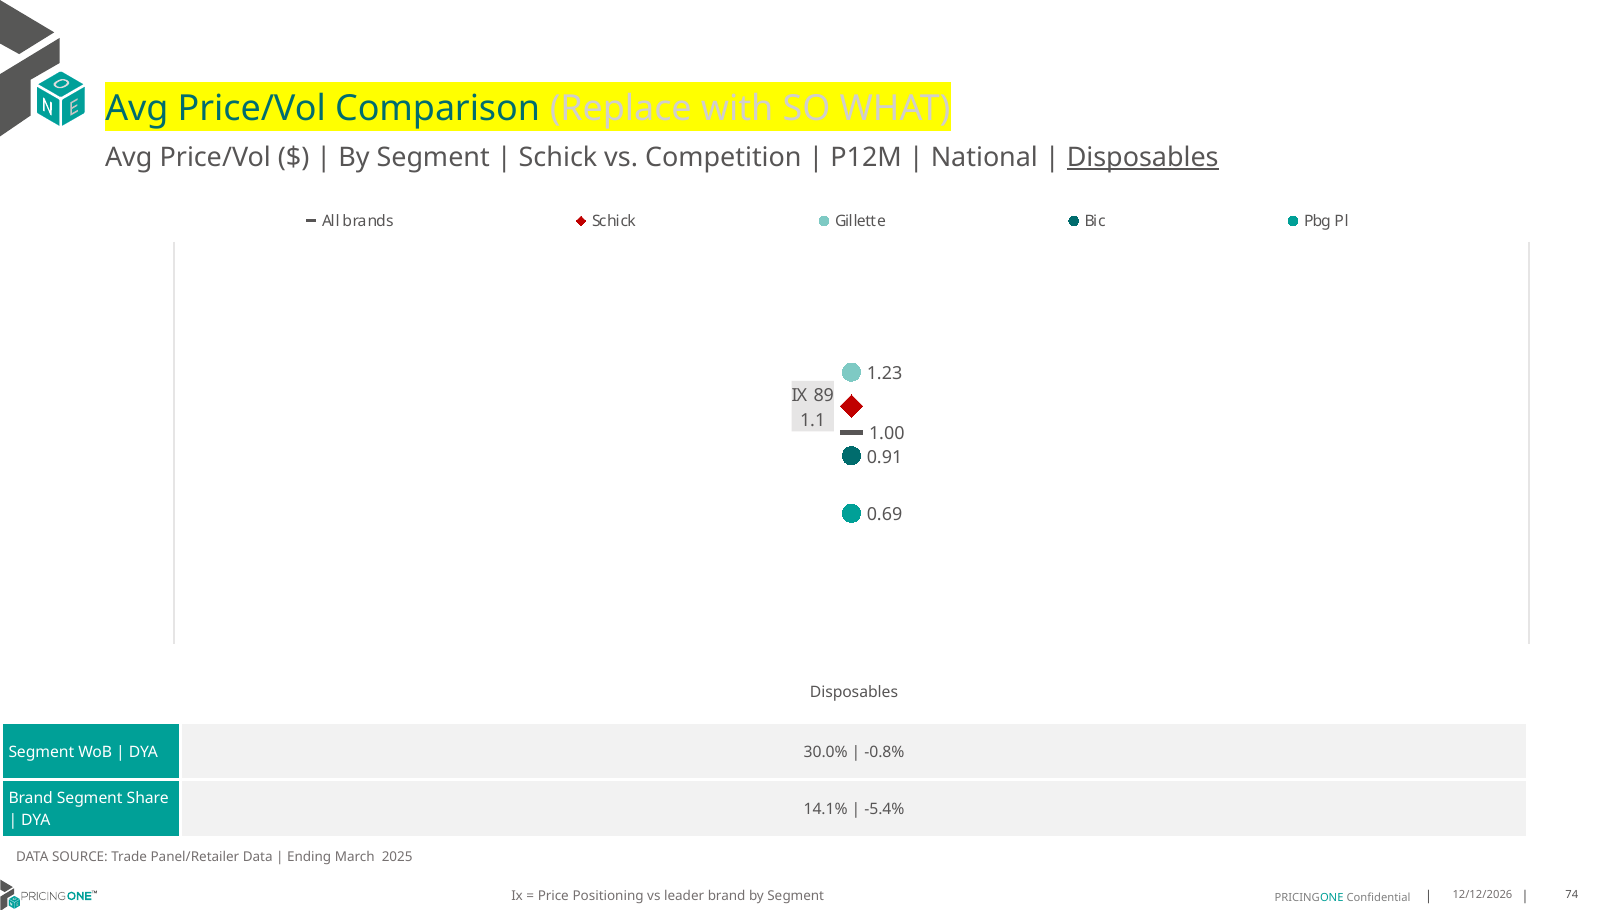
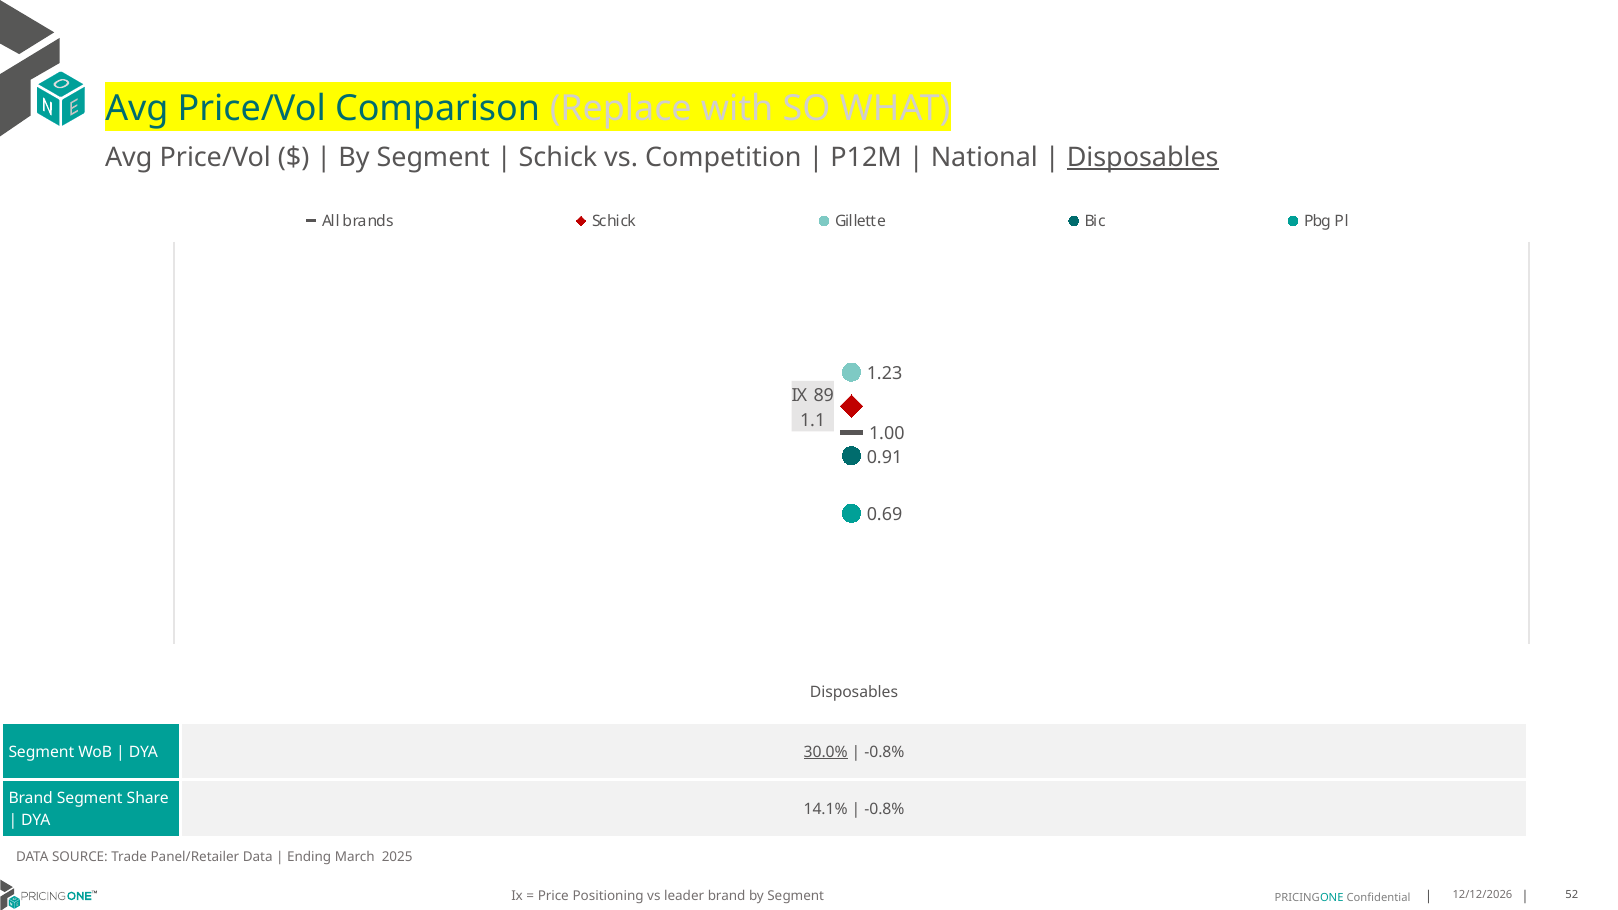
30.0% underline: none -> present (826, 752)
-5.4%: -5.4% -> -0.8% (884, 810)
74: 74 -> 52 (1572, 895)
